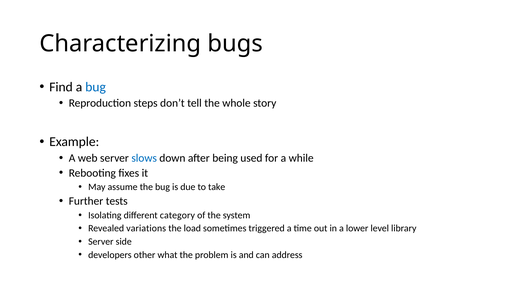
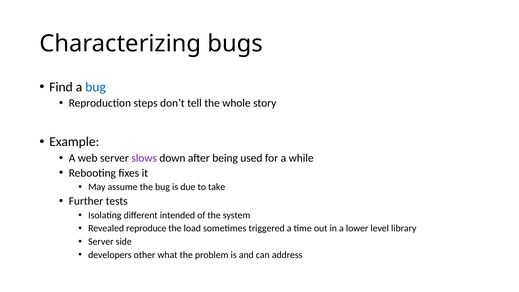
slows colour: blue -> purple (144, 158)
category: category -> intended (177, 215)
variations: variations -> reproduce (146, 228)
